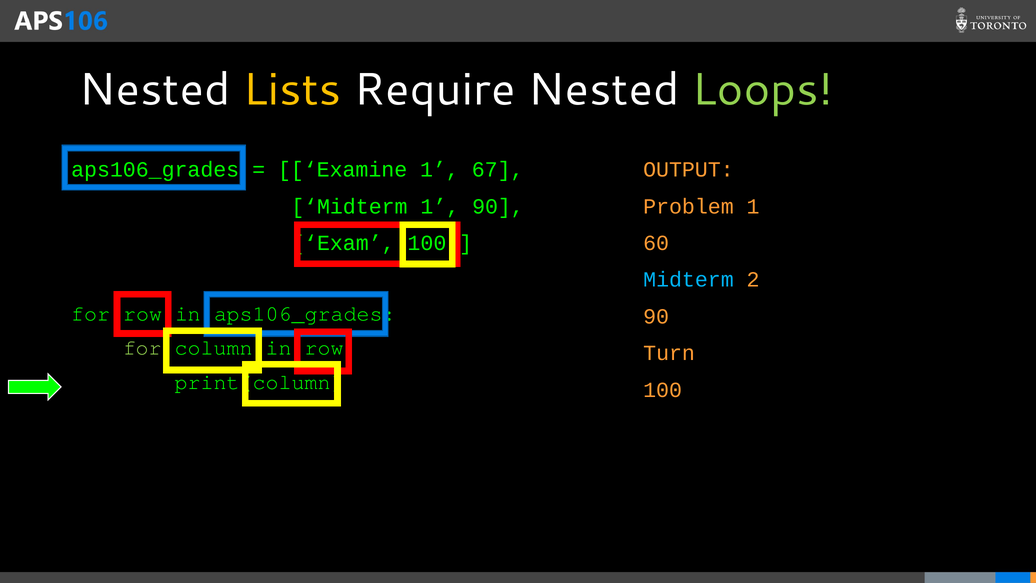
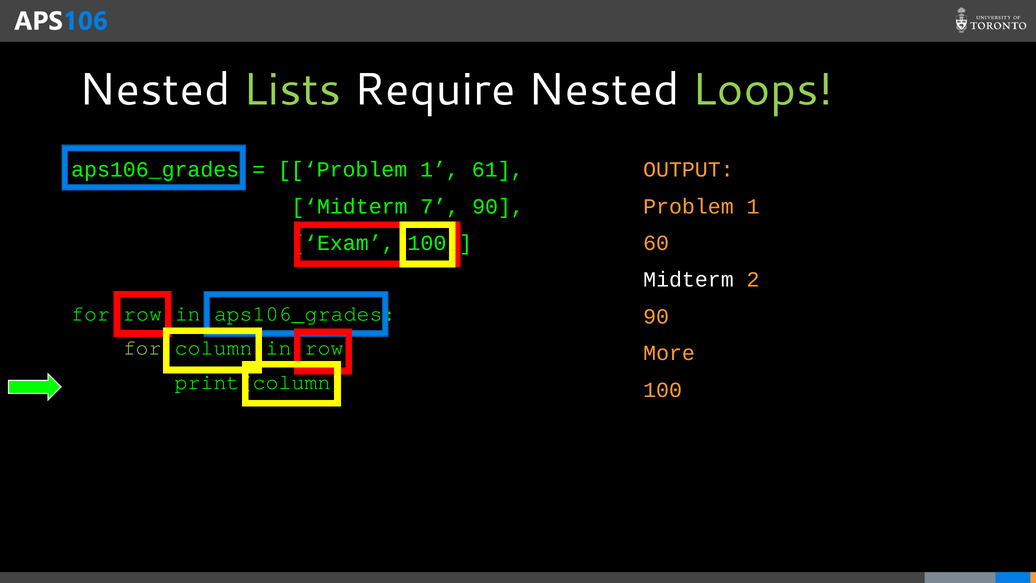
Lists colour: yellow -> light green (292, 90)
Examine: Examine -> Problem (343, 170)
67: 67 -> 61 (498, 170)
Midterm 1: 1 -> 7 (440, 206)
Midterm colour: light blue -> white (688, 280)
Turn: Turn -> More (669, 353)
